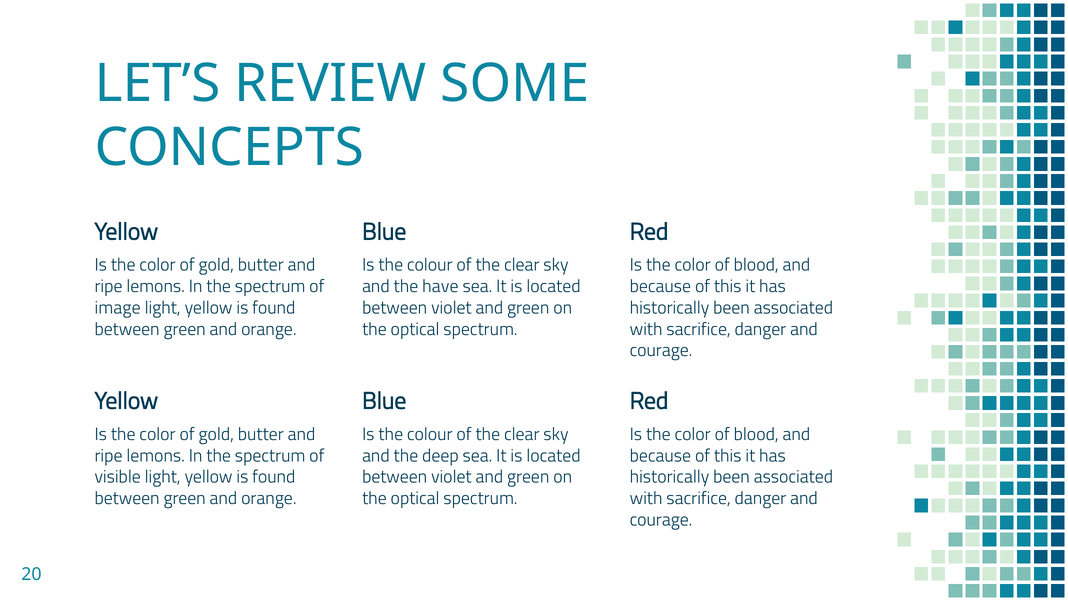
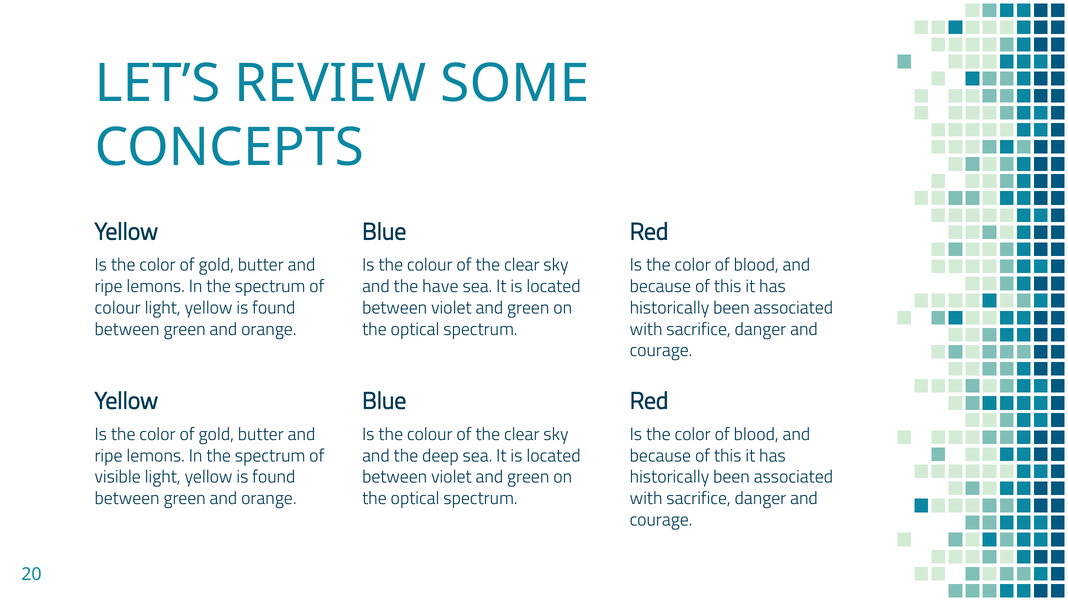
image: image -> colour (118, 308)
